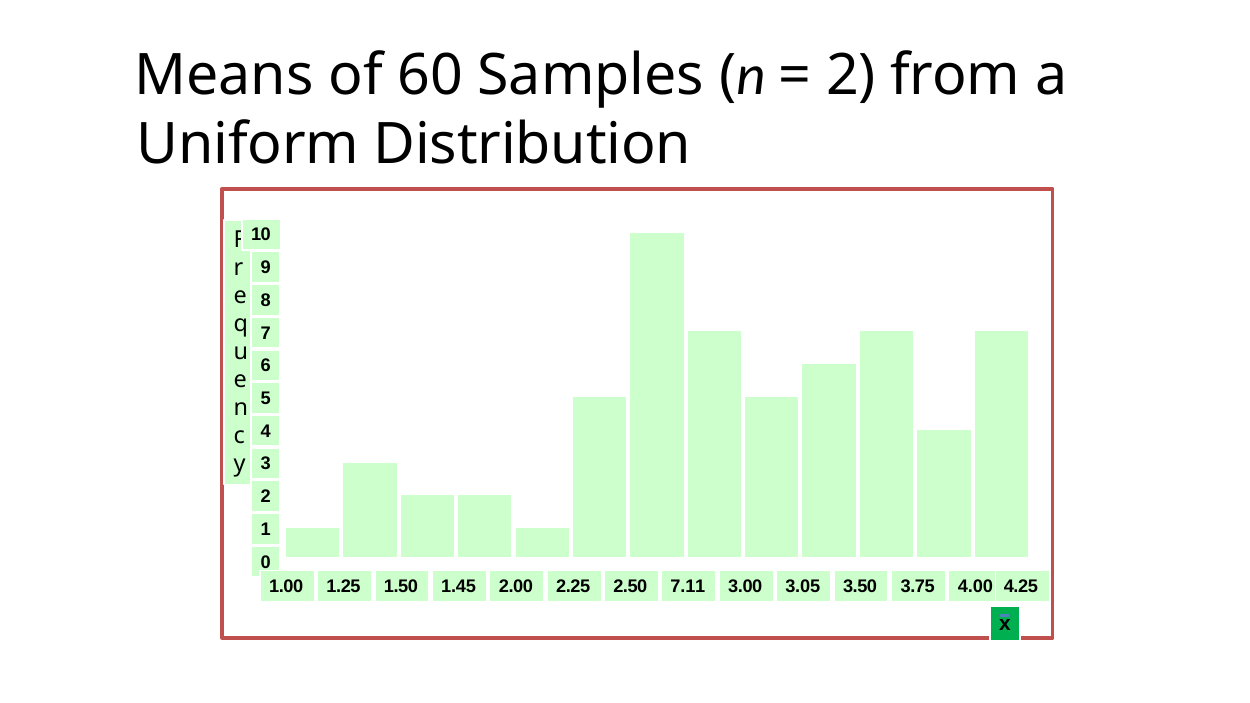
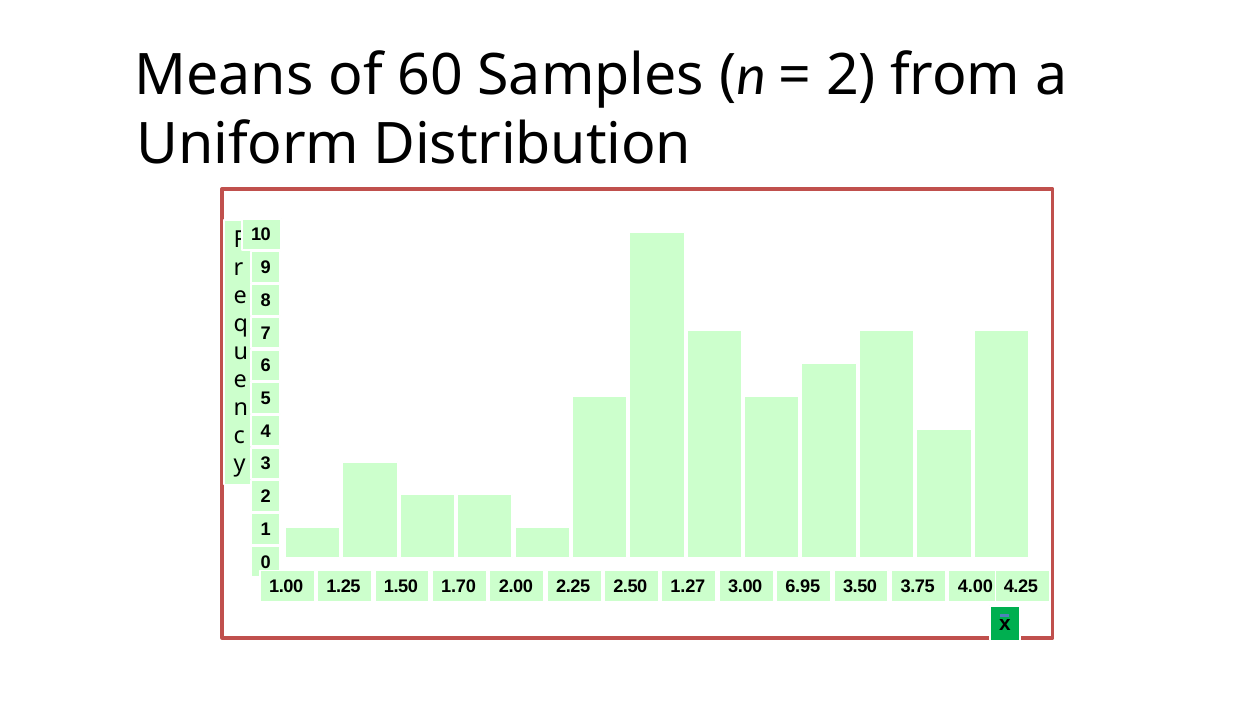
1.45: 1.45 -> 1.70 (459, 587)
7.11: 7.11 -> 1.27 (688, 587)
3.05: 3.05 -> 6.95 (803, 587)
